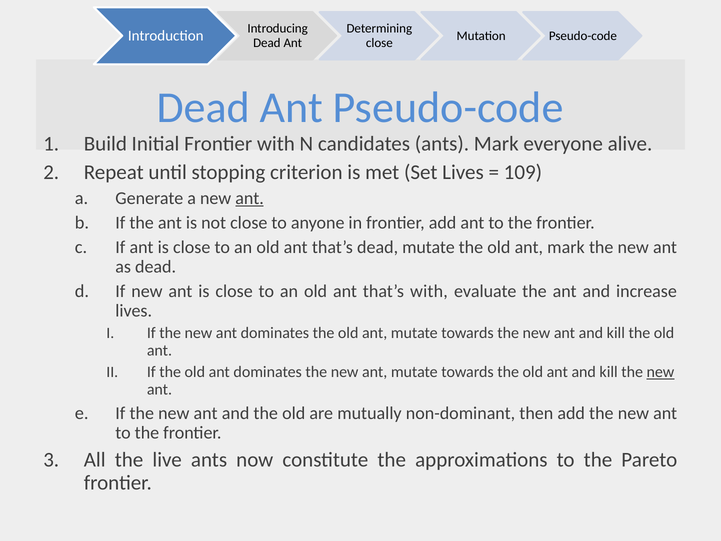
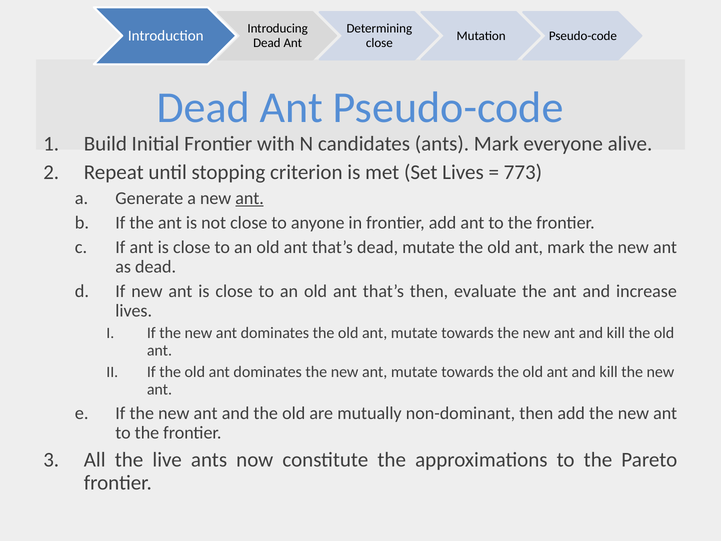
109: 109 -> 773 (523, 172)
that’s with: with -> then (429, 291)
new underline: present -> none (660, 372)
